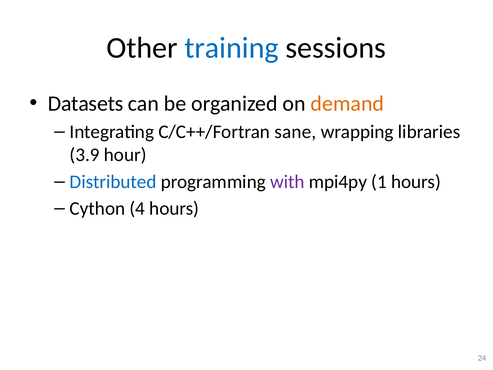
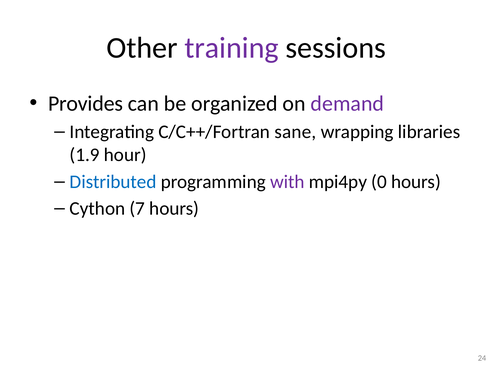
training colour: blue -> purple (232, 48)
Datasets: Datasets -> Provides (86, 103)
demand colour: orange -> purple (347, 103)
3.9: 3.9 -> 1.9 (85, 155)
1: 1 -> 0 (379, 182)
4: 4 -> 7 (137, 208)
